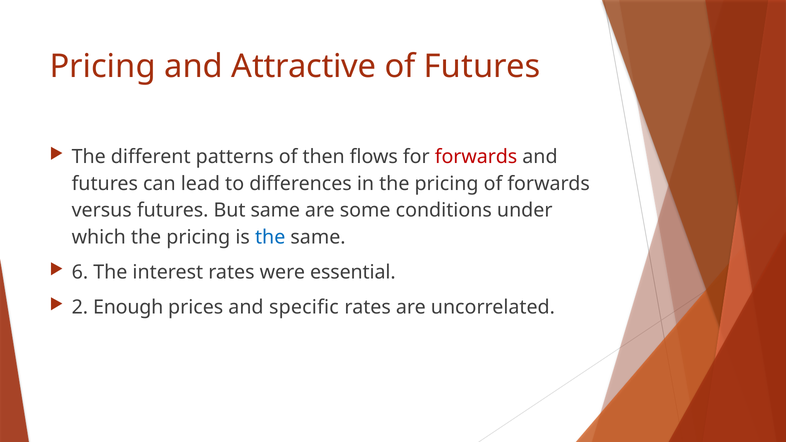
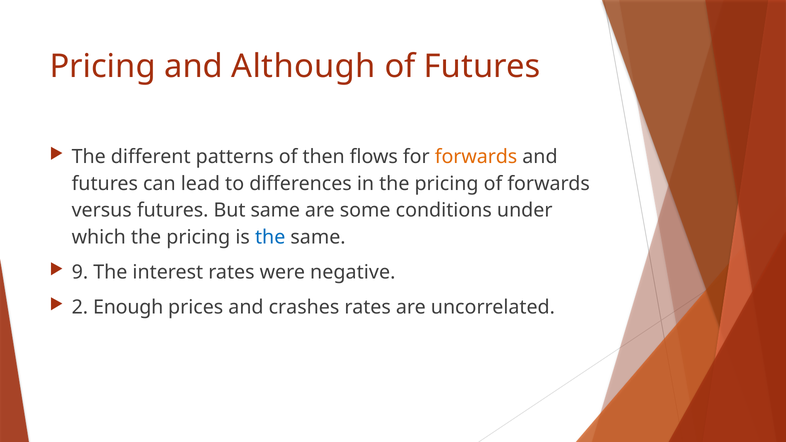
Attractive: Attractive -> Although (304, 66)
forwards colour: red -> orange (476, 157)
6: 6 -> 9 (80, 272)
essential: essential -> negative (353, 272)
specific: specific -> crashes (304, 307)
